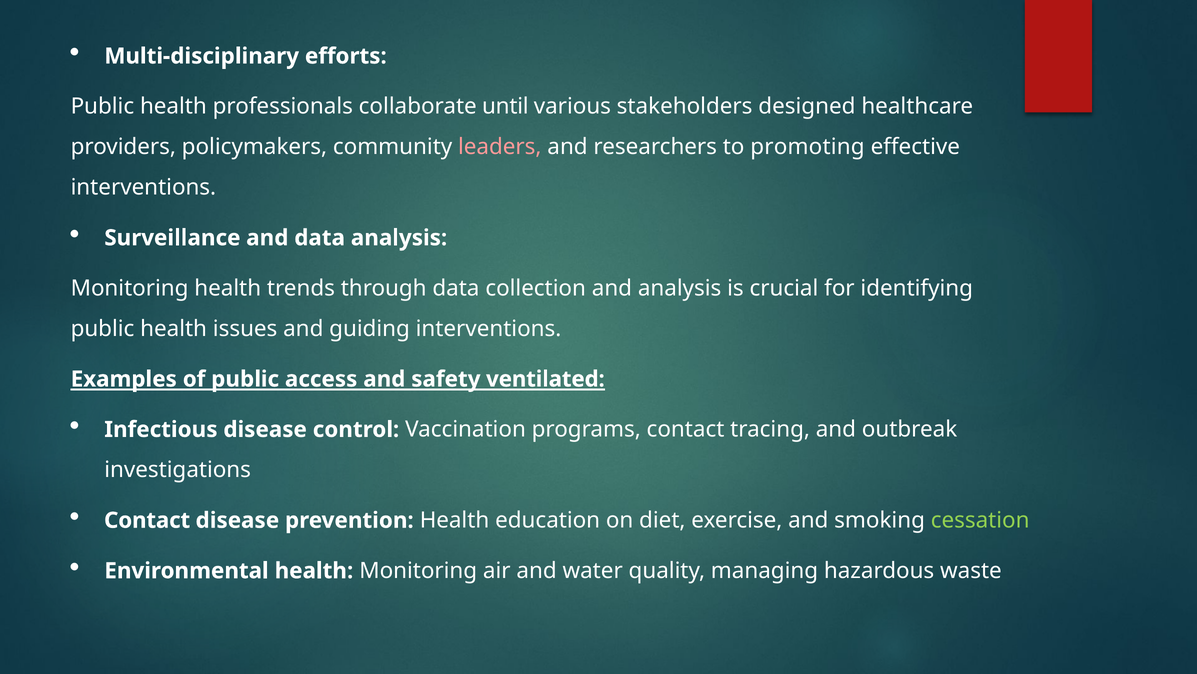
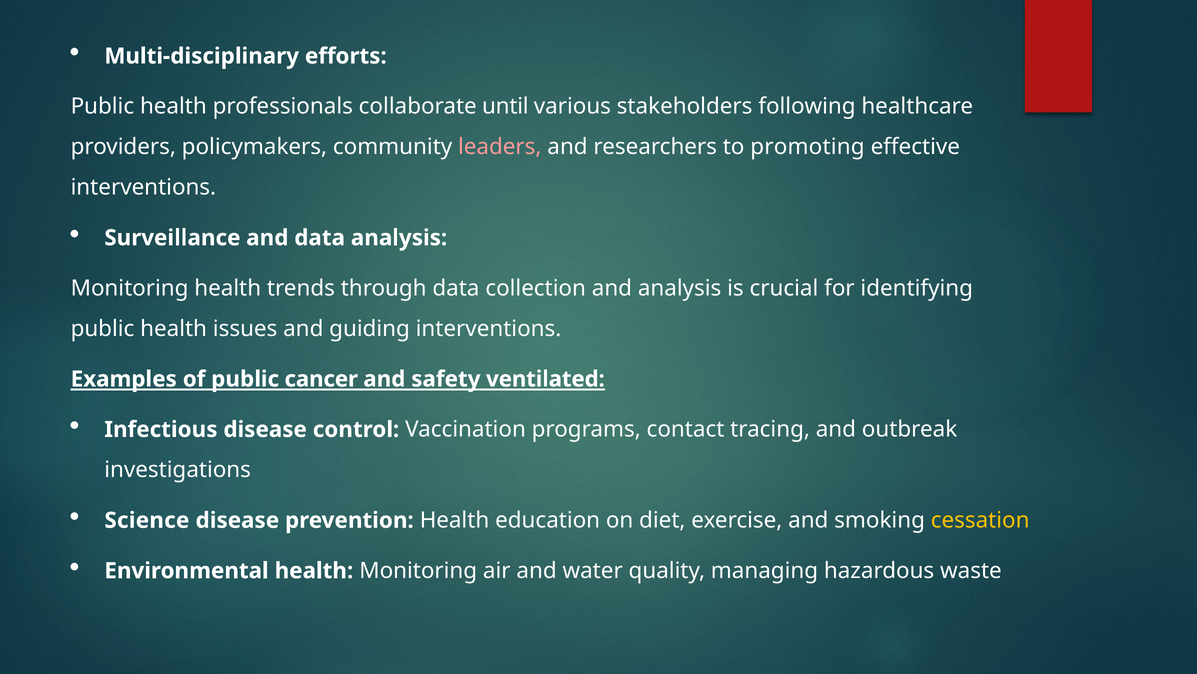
designed: designed -> following (807, 106)
access: access -> cancer (321, 379)
Contact: Contact -> Science (147, 520)
cessation colour: light green -> yellow (980, 520)
